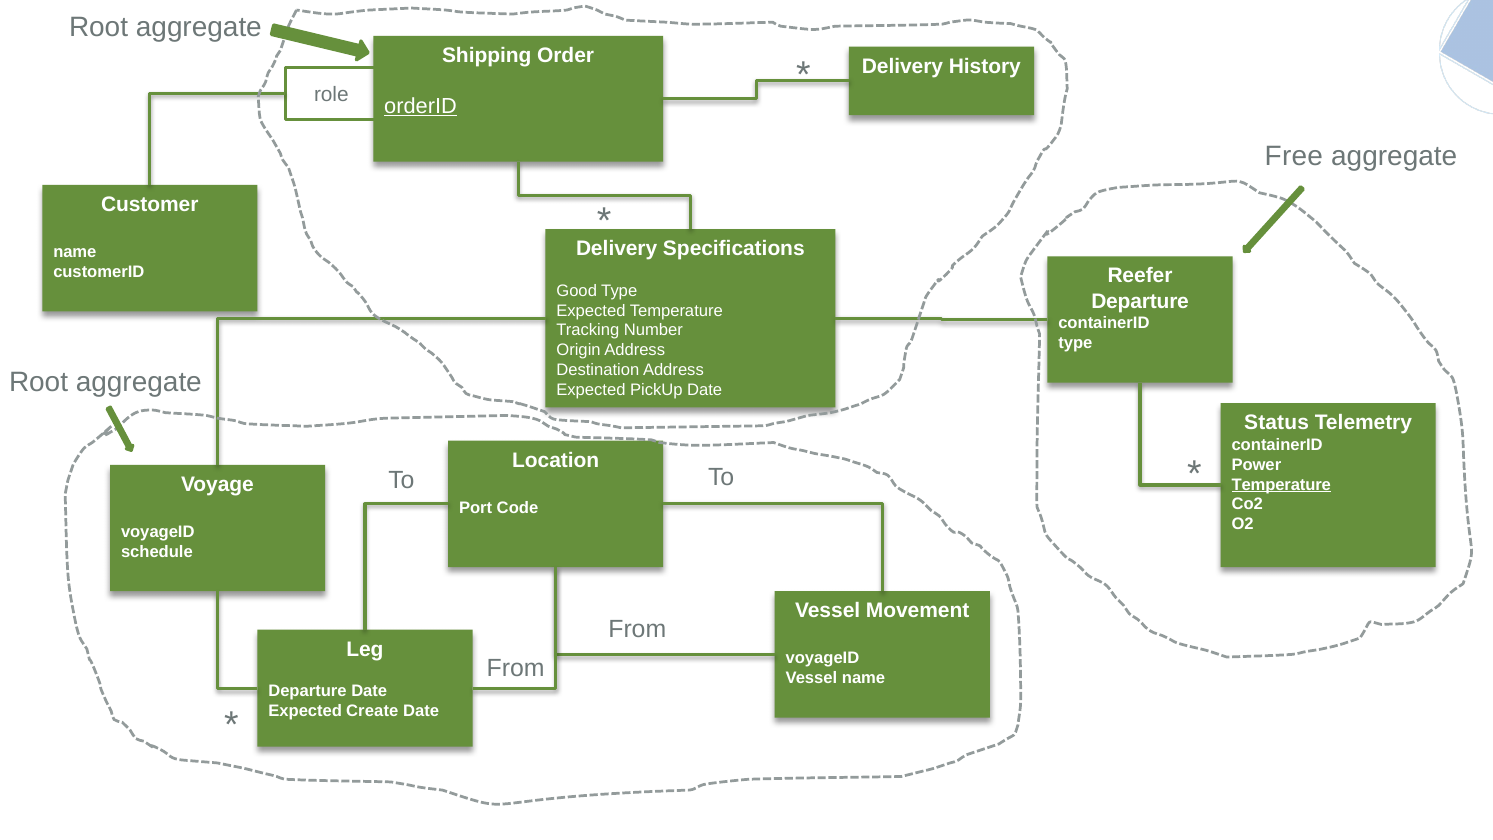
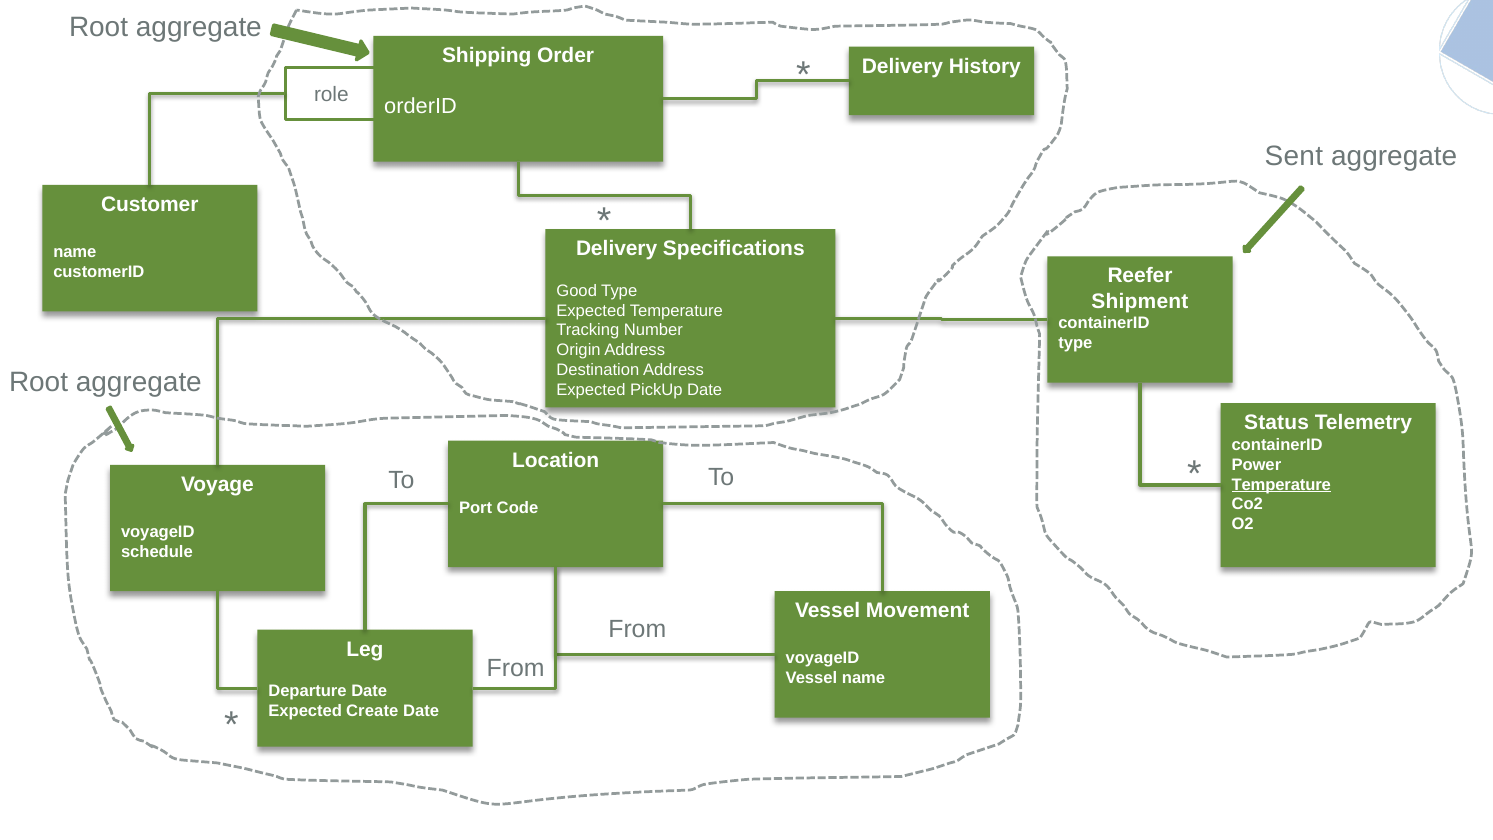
orderID underline: present -> none (421, 106)
Free: Free -> Sent (1294, 156)
Departure: Departure -> Shipment (1140, 301)
